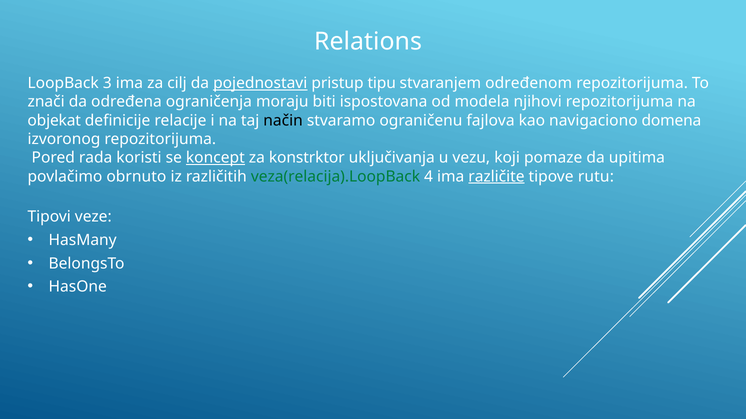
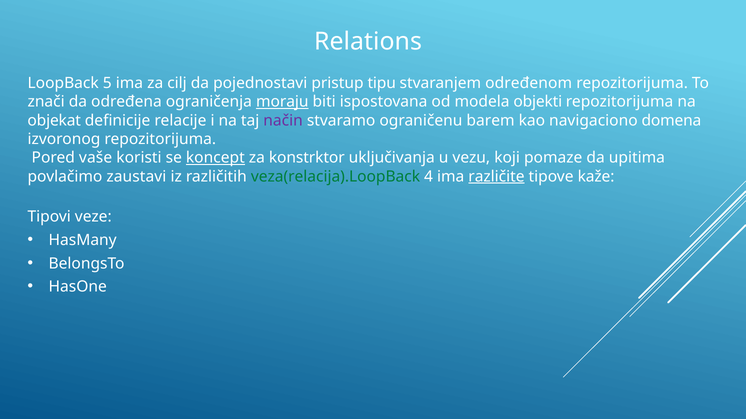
3: 3 -> 5 (107, 83)
pojednostavi underline: present -> none (260, 83)
moraju underline: none -> present (282, 102)
njihovi: njihovi -> objekti (538, 102)
način colour: black -> purple (283, 121)
fajlova: fajlova -> barem (491, 121)
rada: rada -> vaše (96, 158)
obrnuto: obrnuto -> zaustavi (136, 177)
rutu: rutu -> kaže (596, 177)
